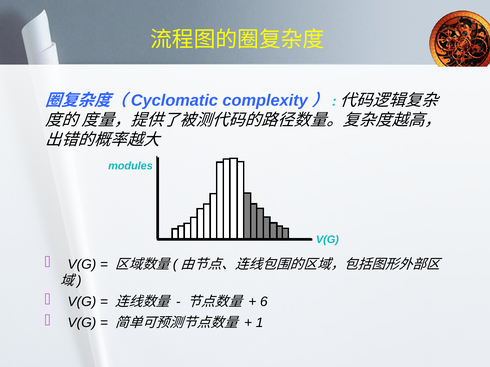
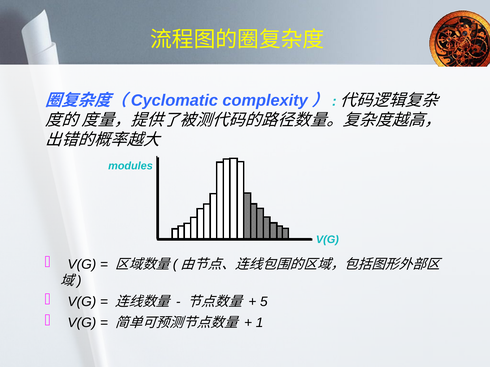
6: 6 -> 5 (264, 302)
